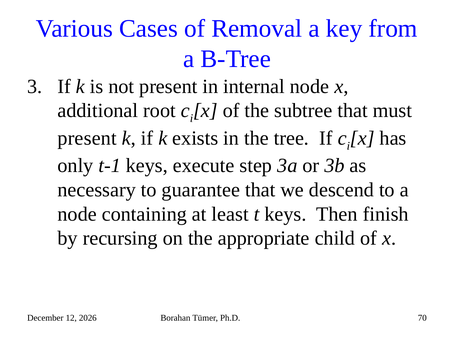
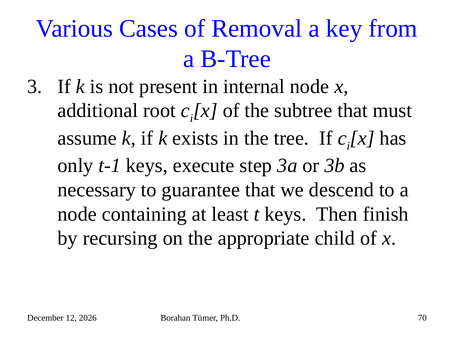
present: present -> assume (87, 138)
